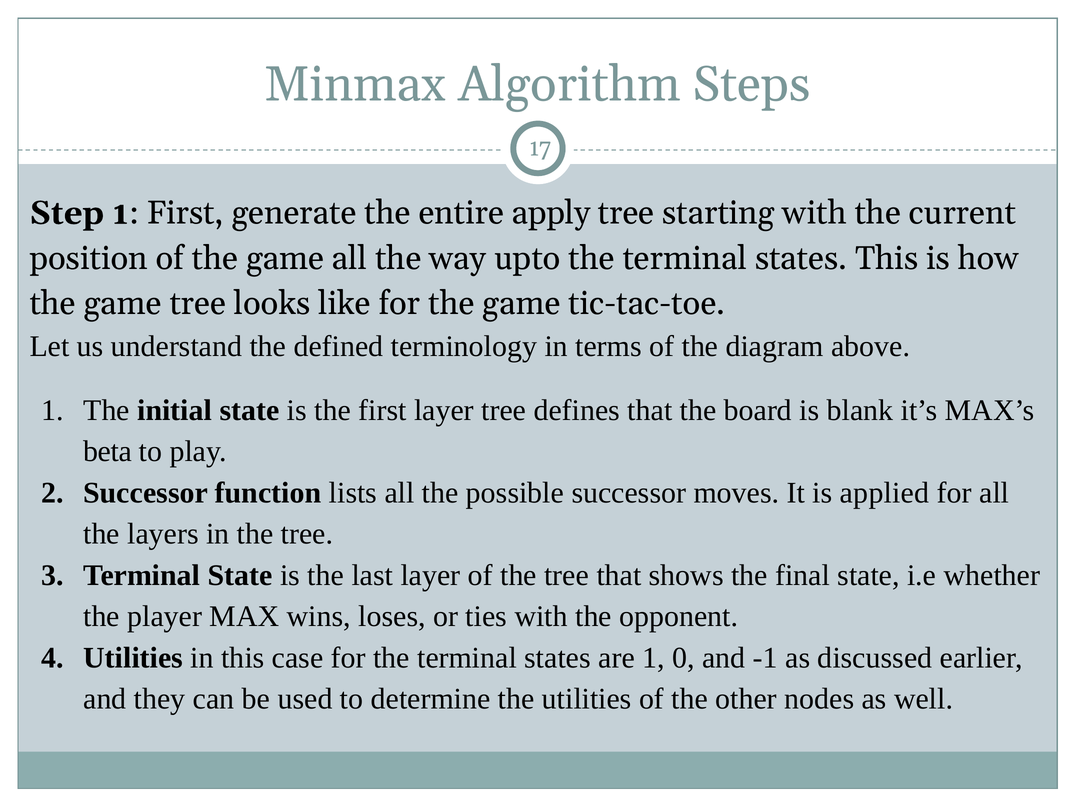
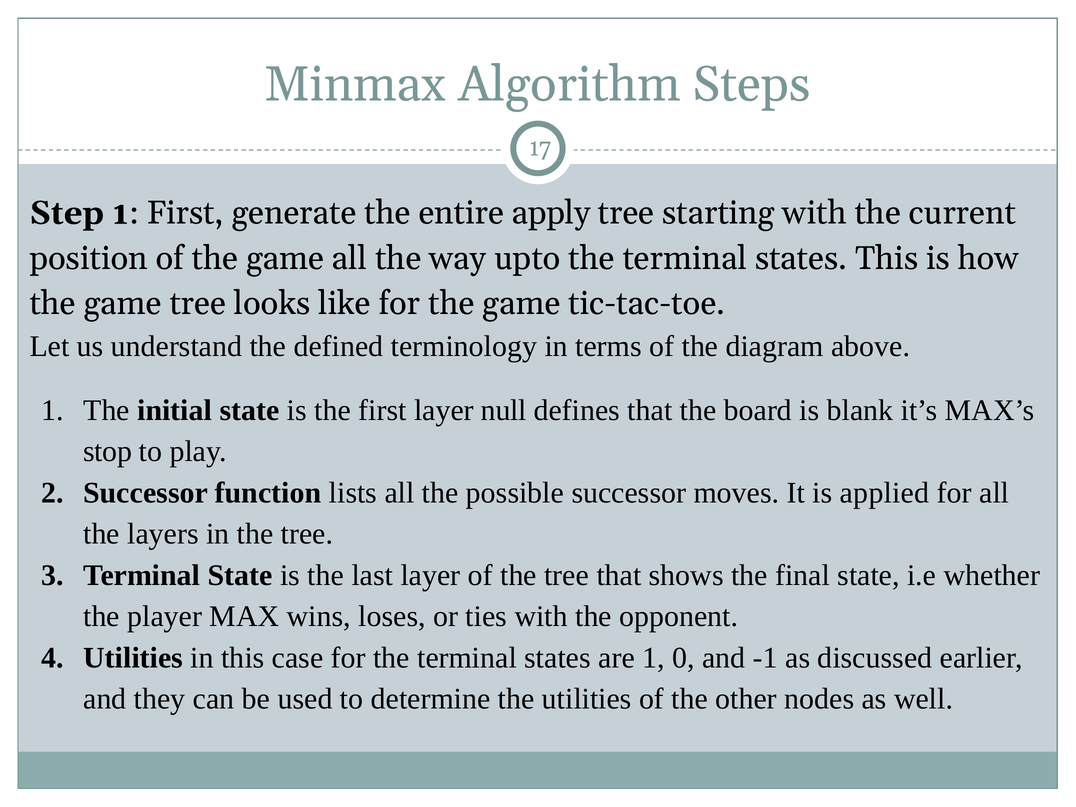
layer tree: tree -> null (504, 410)
beta: beta -> stop (108, 451)
